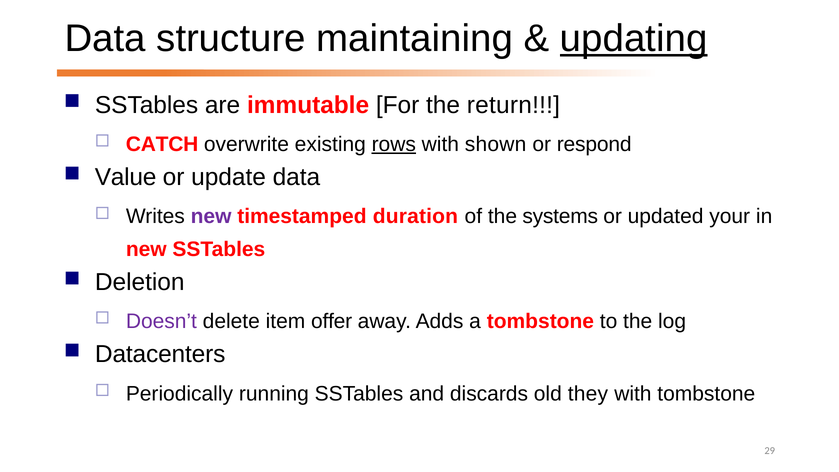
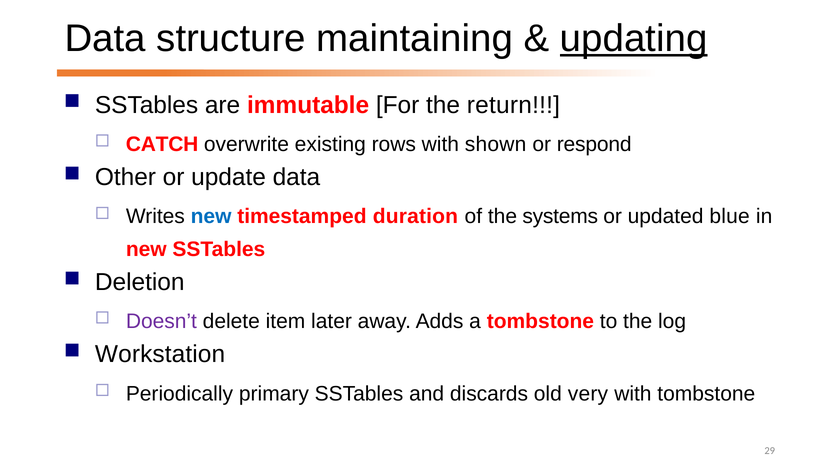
rows underline: present -> none (394, 144)
Value: Value -> Other (125, 177)
new colour: purple -> blue (211, 217)
your: your -> blue (730, 217)
offer: offer -> later (332, 321)
Datacenters: Datacenters -> Workstation (160, 354)
running: running -> primary (274, 394)
they: they -> very (588, 394)
